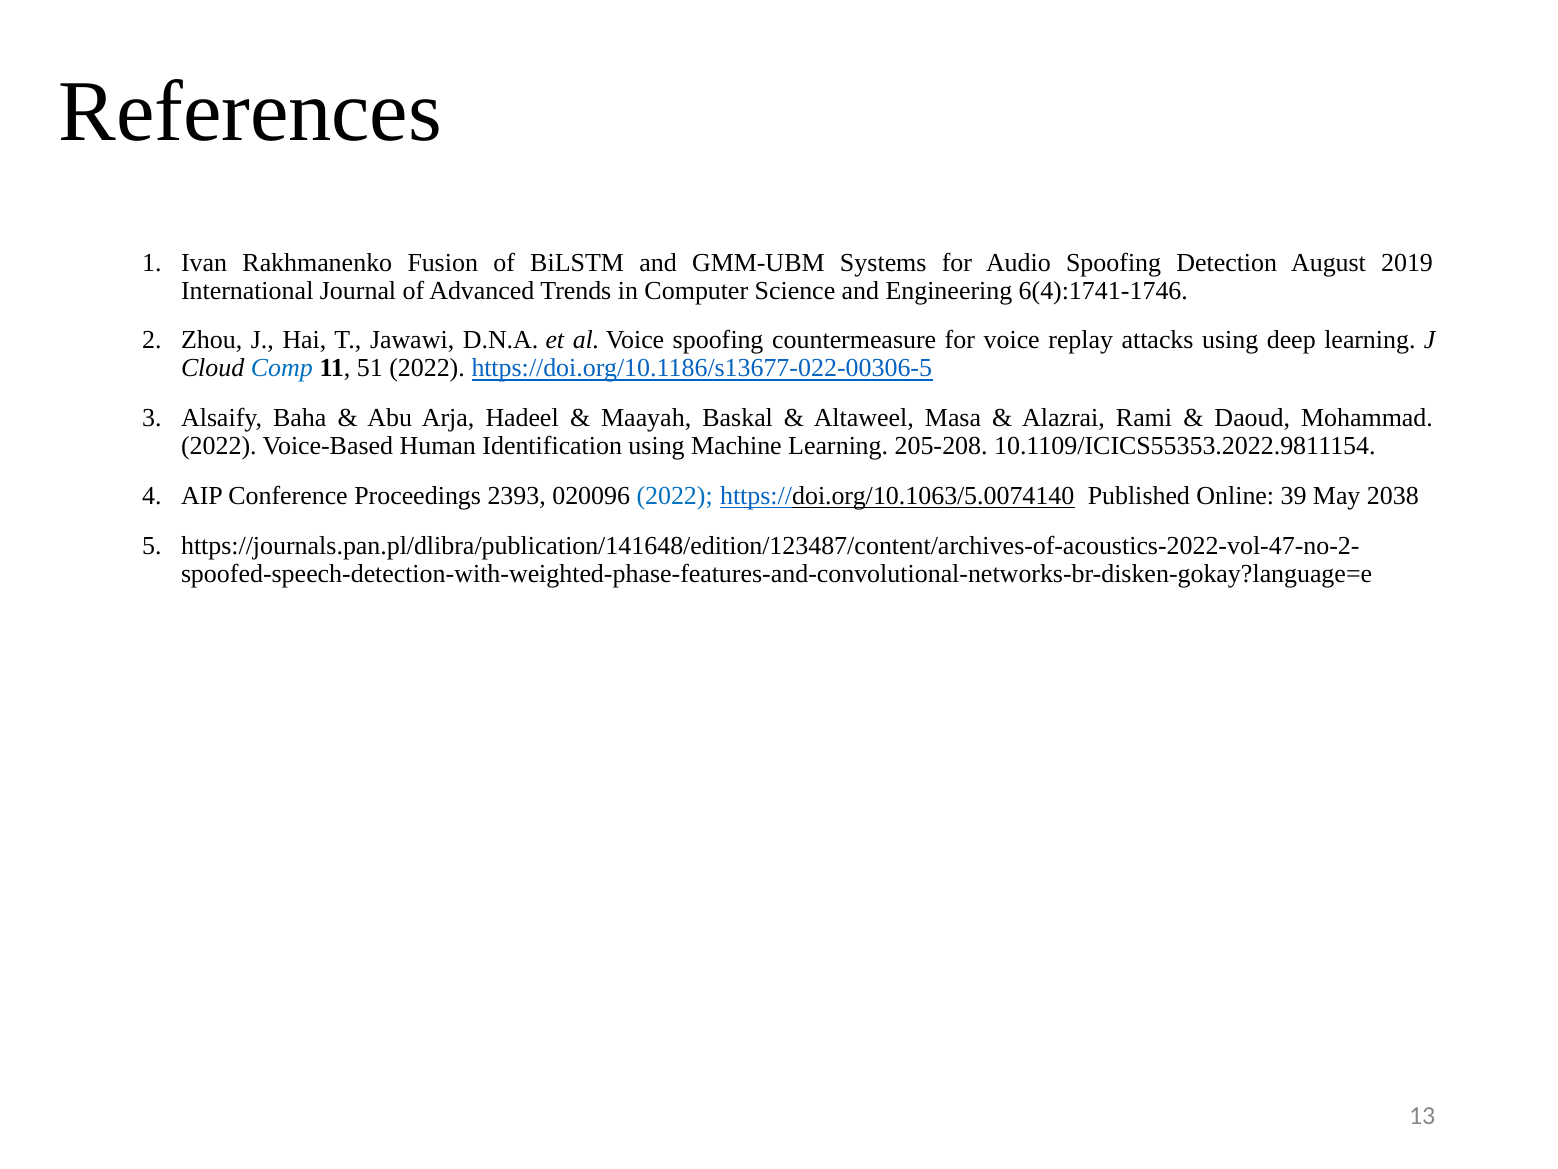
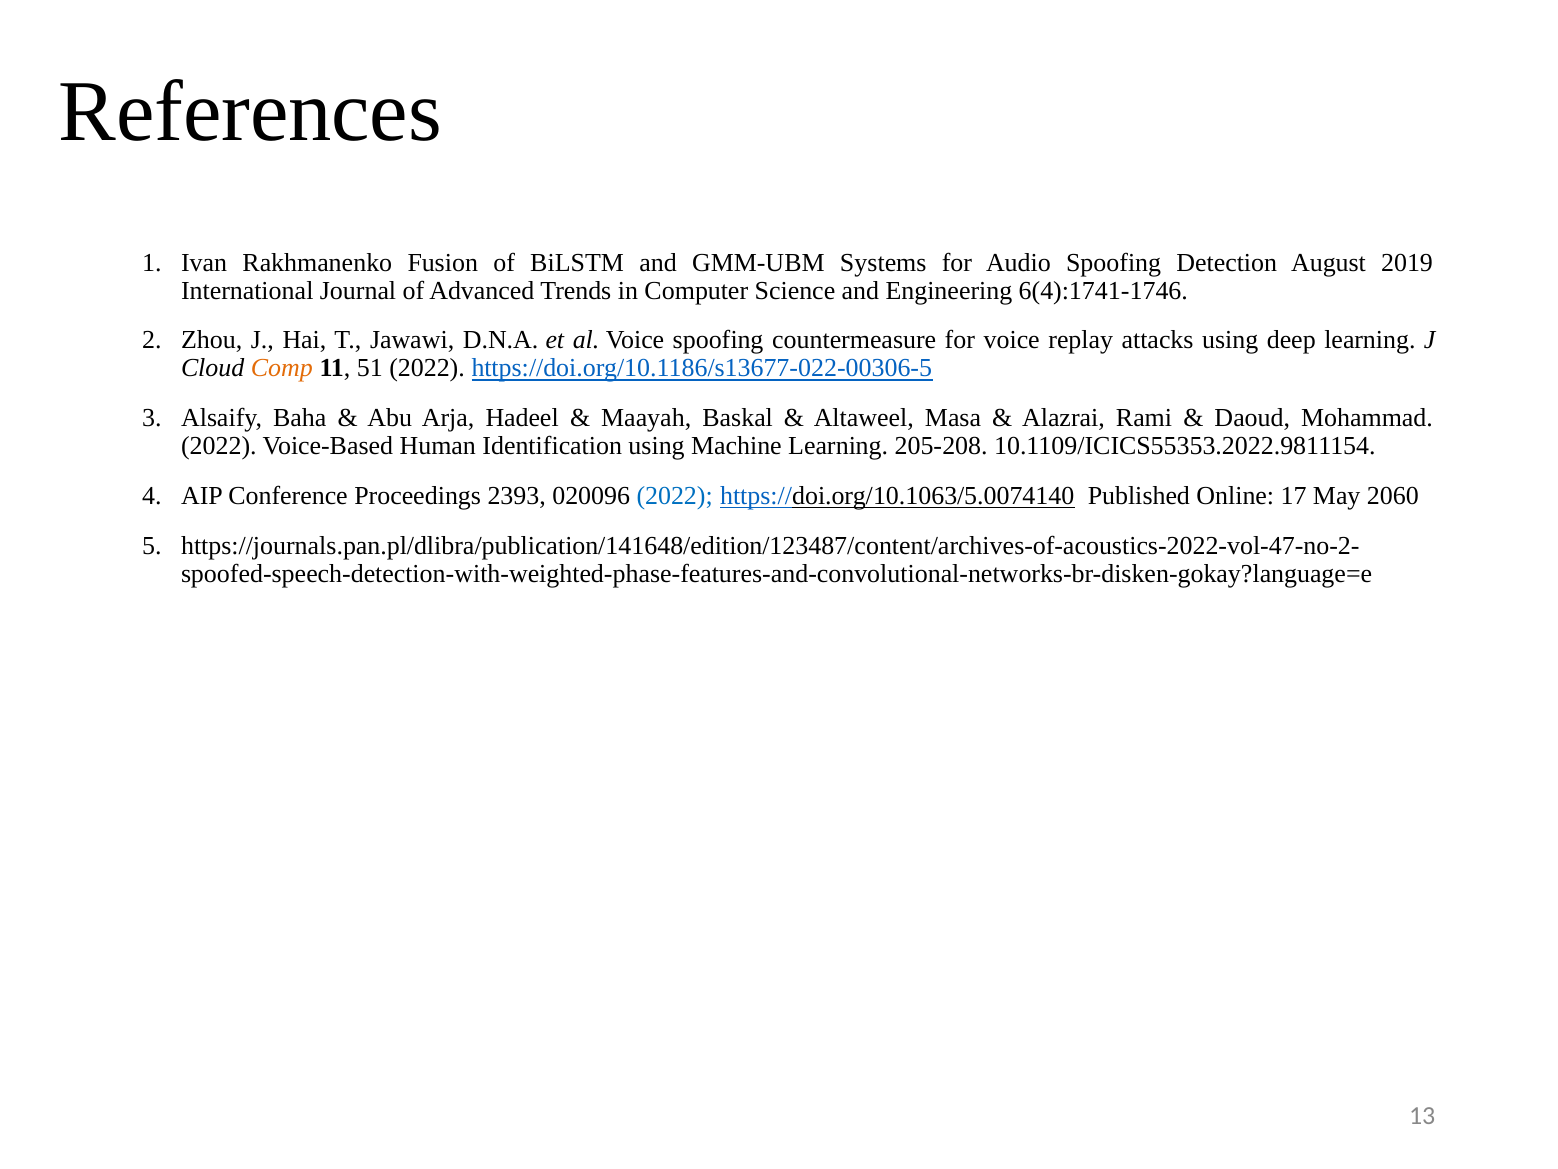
Comp colour: blue -> orange (282, 368)
39: 39 -> 17 (1294, 496)
2038: 2038 -> 2060 (1393, 496)
